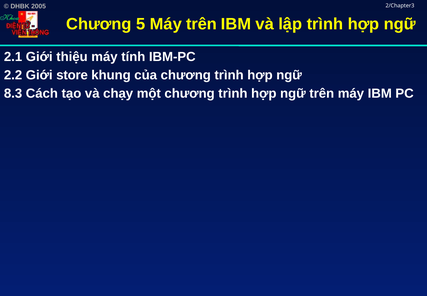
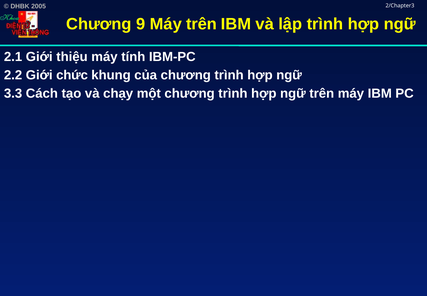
5: 5 -> 9 (141, 24)
store: store -> chức (72, 75)
8.3: 8.3 -> 3.3 (13, 94)
